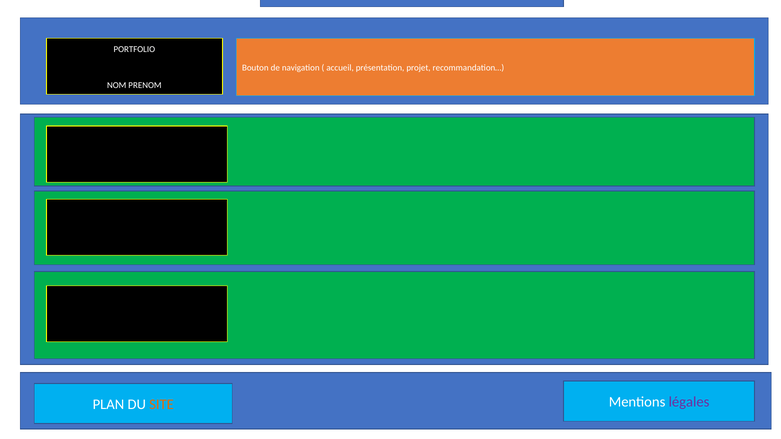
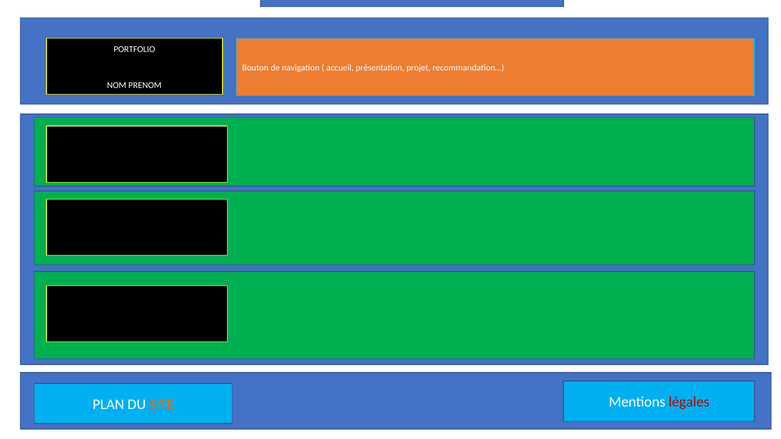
légales colour: purple -> red (689, 402)
